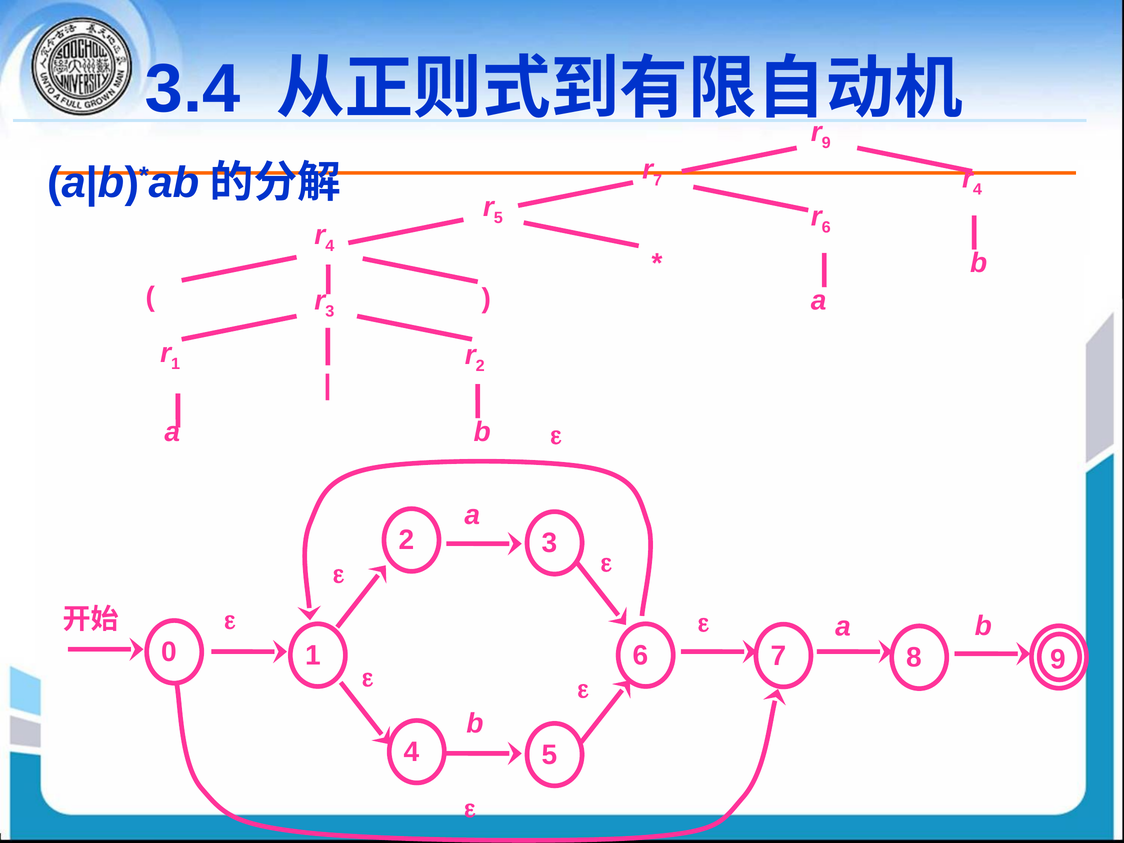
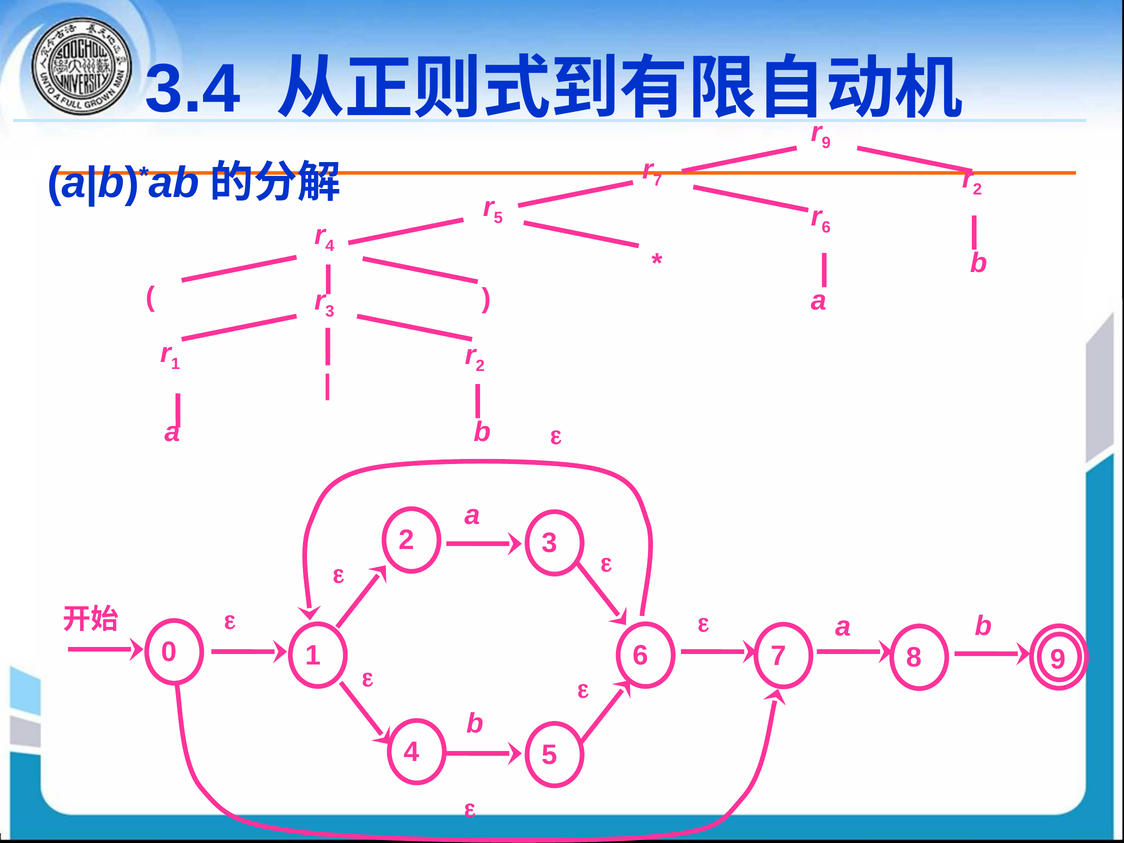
4: 4 -> 2 (977, 190)
